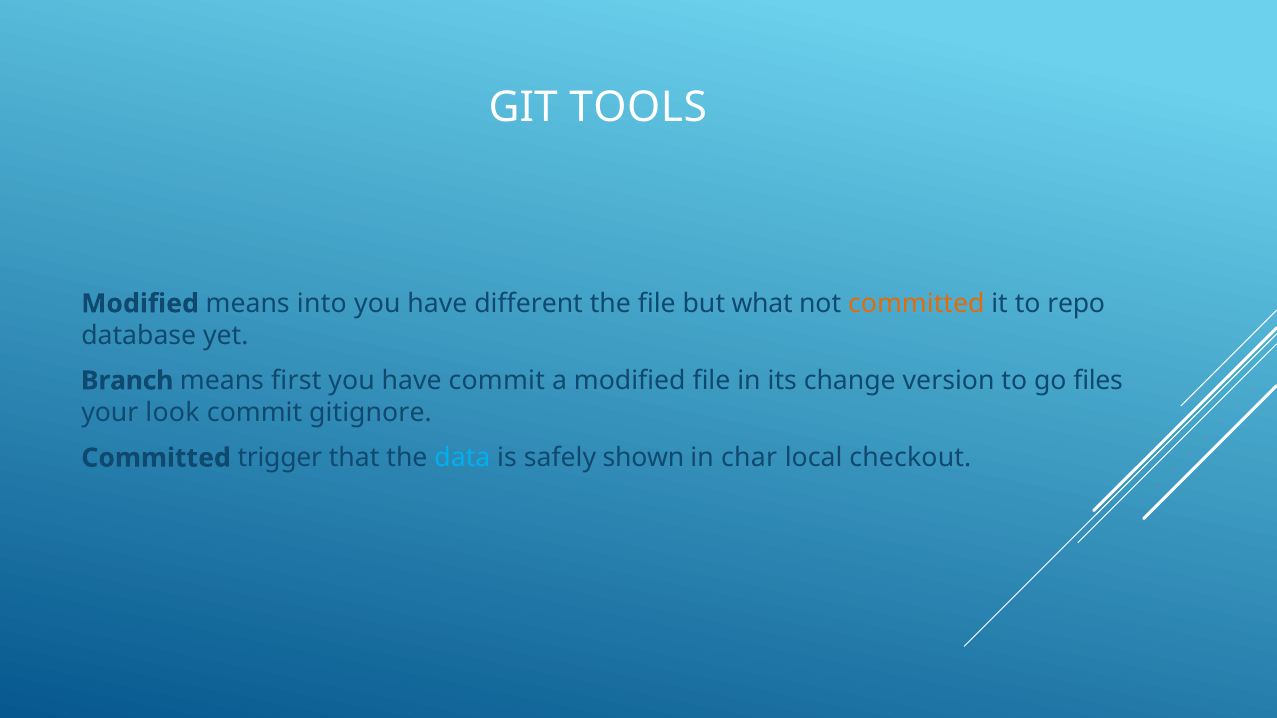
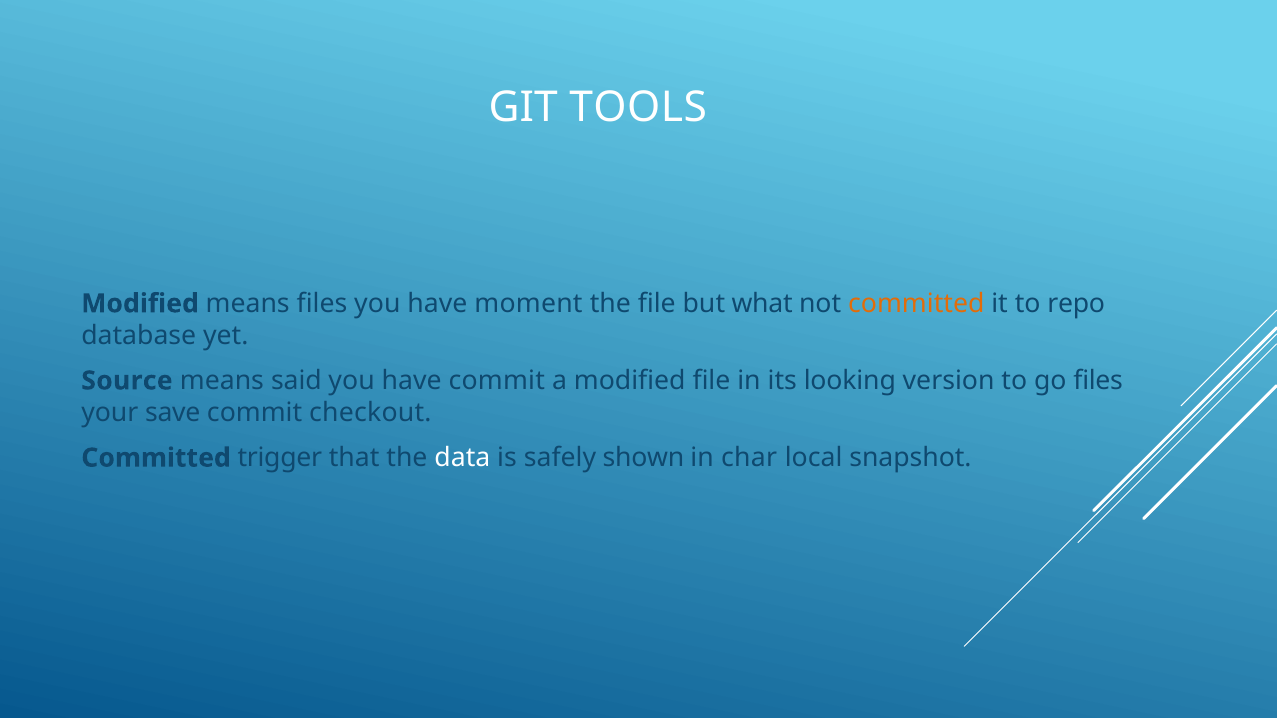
means into: into -> files (322, 304)
different: different -> moment (528, 304)
Branch: Branch -> Source (127, 381)
first: first -> said (296, 381)
change: change -> looking (850, 381)
look: look -> save (173, 413)
gitignore: gitignore -> checkout (370, 413)
data colour: light blue -> white (462, 458)
checkout: checkout -> snapshot (910, 458)
